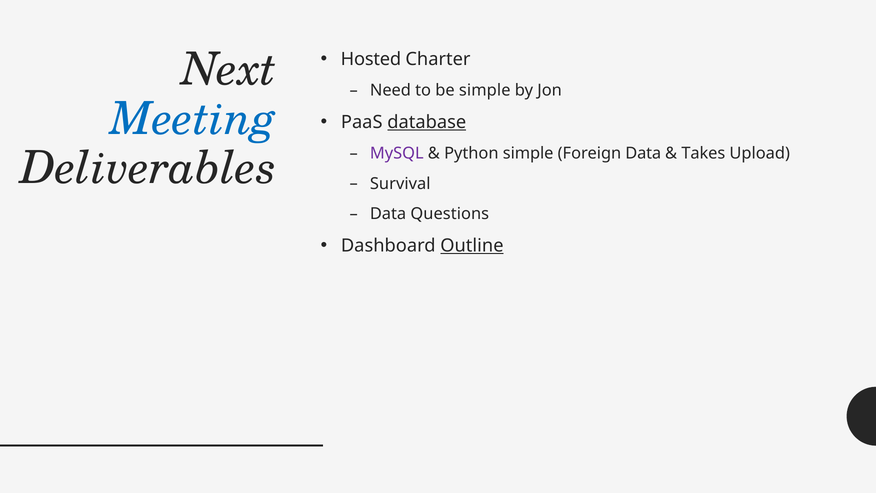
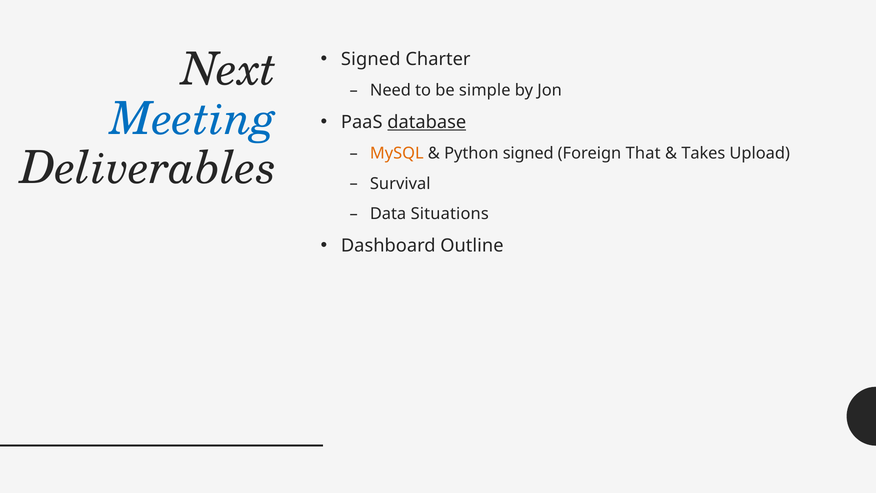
Hosted: Hosted -> Signed (371, 59)
MySQL colour: purple -> orange (397, 153)
Python simple: simple -> signed (528, 153)
Foreign Data: Data -> That (643, 153)
Questions: Questions -> Situations (450, 214)
Outline underline: present -> none (472, 246)
